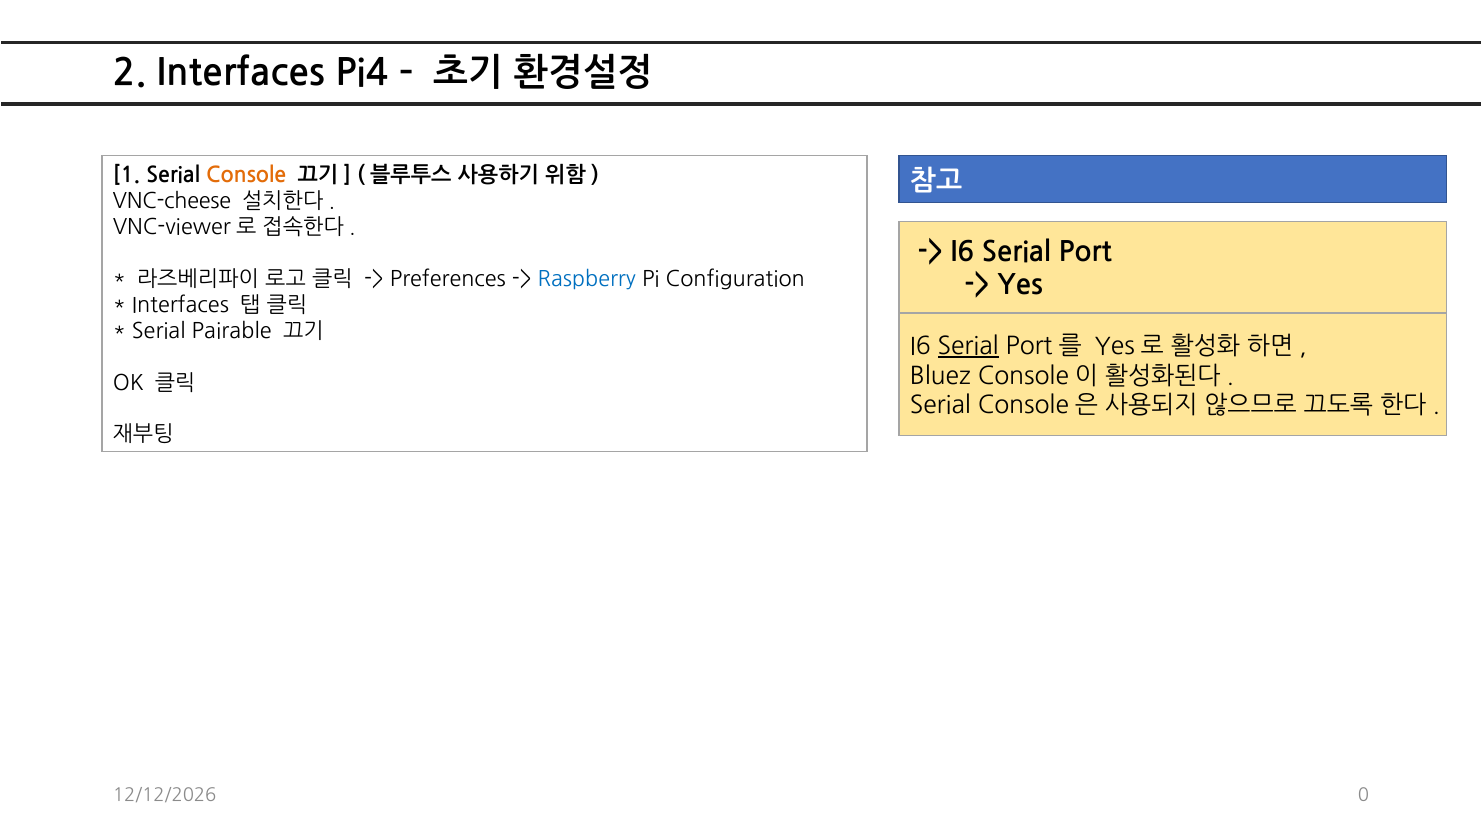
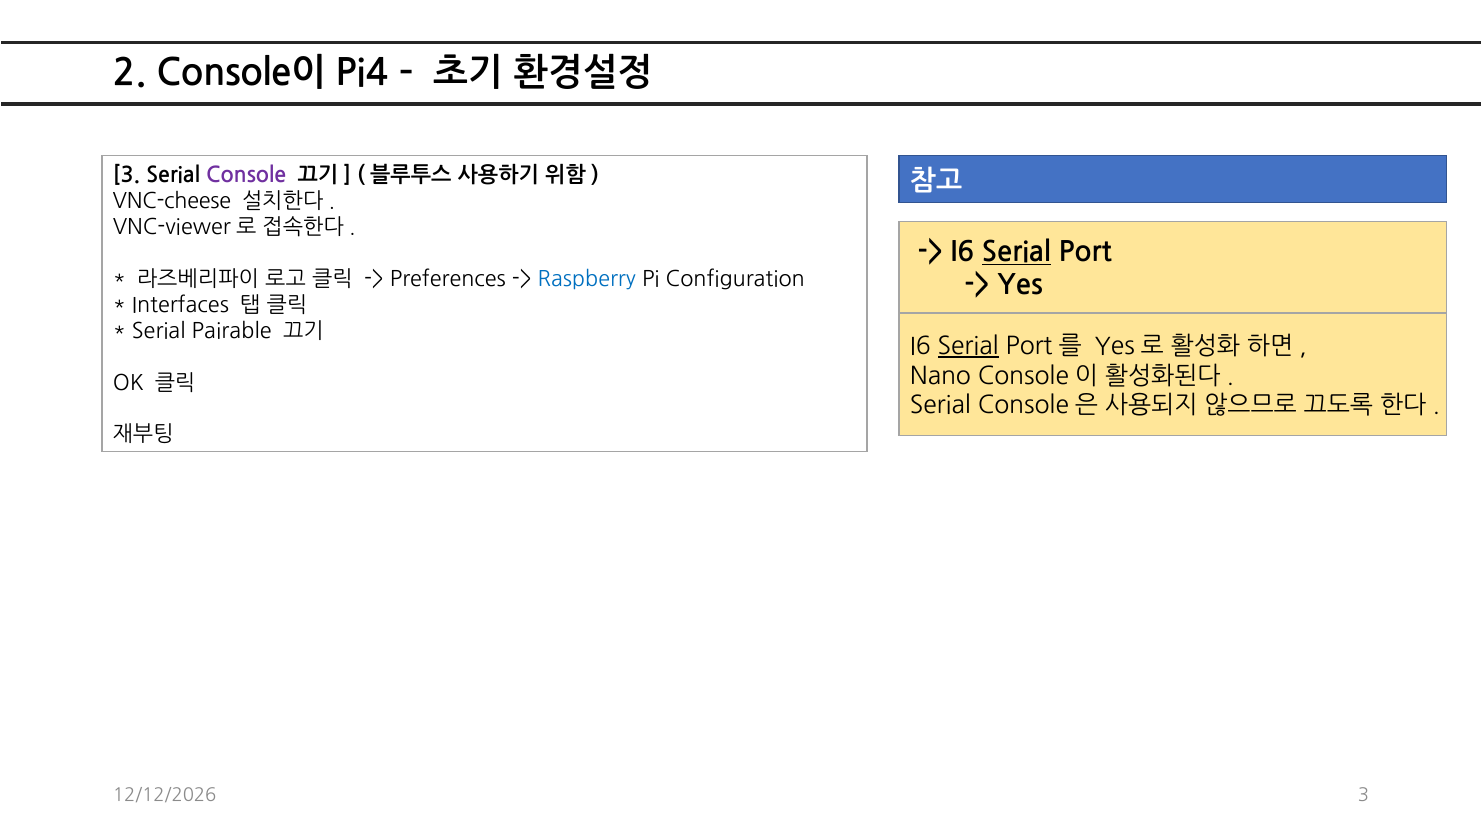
2 Interfaces: Interfaces -> Console이 (241, 73)
1: 1 -> 3 (127, 176)
Console colour: orange -> purple (246, 176)
Serial underline: none -> present (1016, 253)
Bluez: Bluez -> Nano (940, 376)
0: 0 -> 3 (1363, 796)
